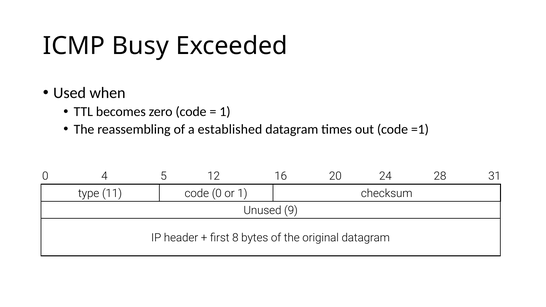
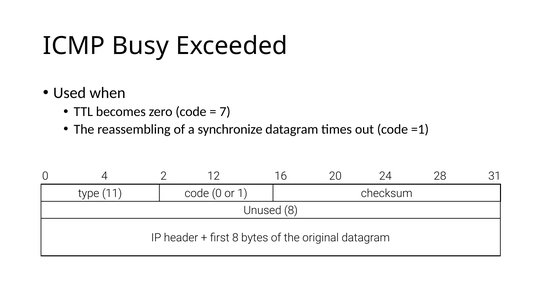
1: 1 -> 7 (225, 112)
established: established -> synchronize (230, 129)
5: 5 -> 2 (164, 176)
Unused 9: 9 -> 8 (291, 211)
